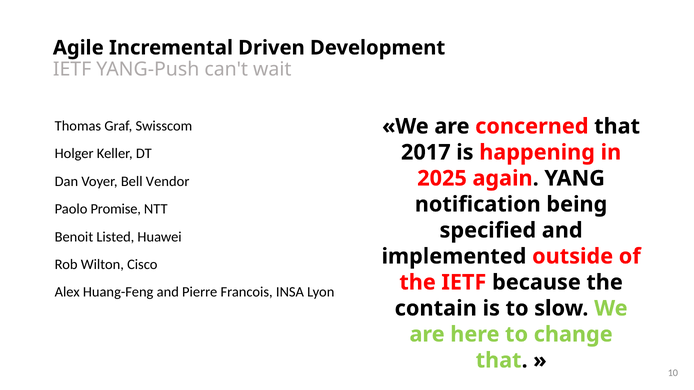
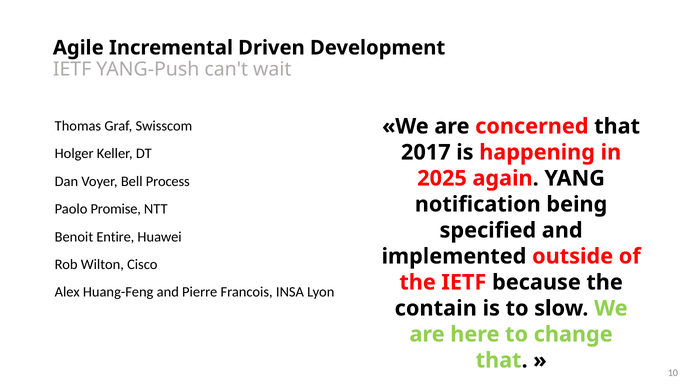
Vendor: Vendor -> Process (168, 181)
Listed: Listed -> Entire (115, 237)
